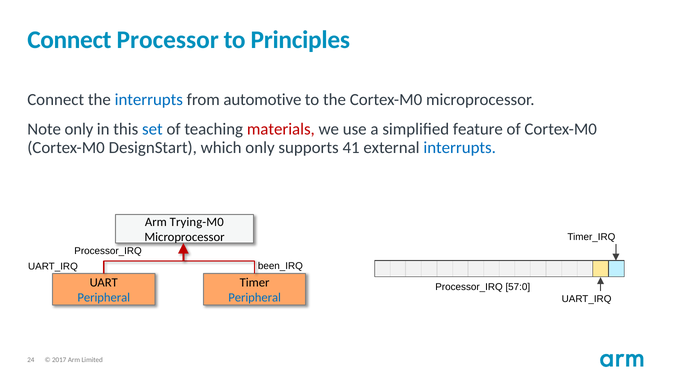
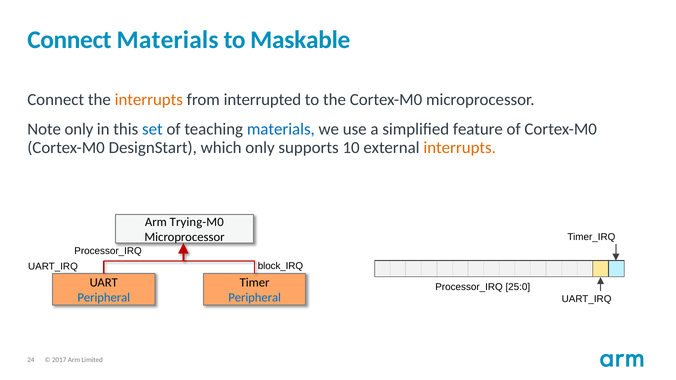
Connect Processor: Processor -> Materials (168, 40)
Principles: Principles -> Maskable (300, 40)
interrupts colour: blue -> orange (149, 100)
automotive: automotive -> interrupted (262, 100)
materials colour: red -> blue (281, 129)
41: 41 -> 10 (351, 148)
interrupts colour: blue -> orange (460, 148)
been_IRQ: been_IRQ -> block_IRQ (280, 266)
57:0: 57:0 -> 25:0 (518, 287)
